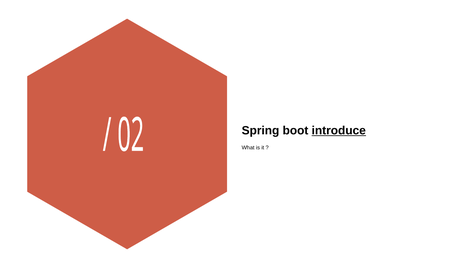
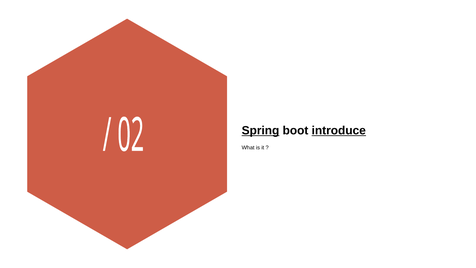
Spring underline: none -> present (260, 130)
